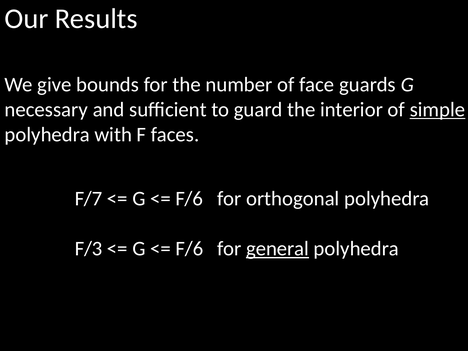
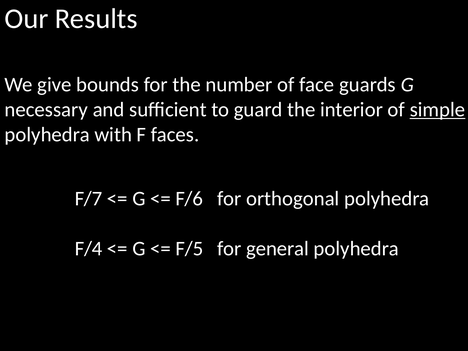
F/3: F/3 -> F/4 (89, 249)
F/6: F/6 -> F/5 (189, 249)
general underline: present -> none (277, 249)
